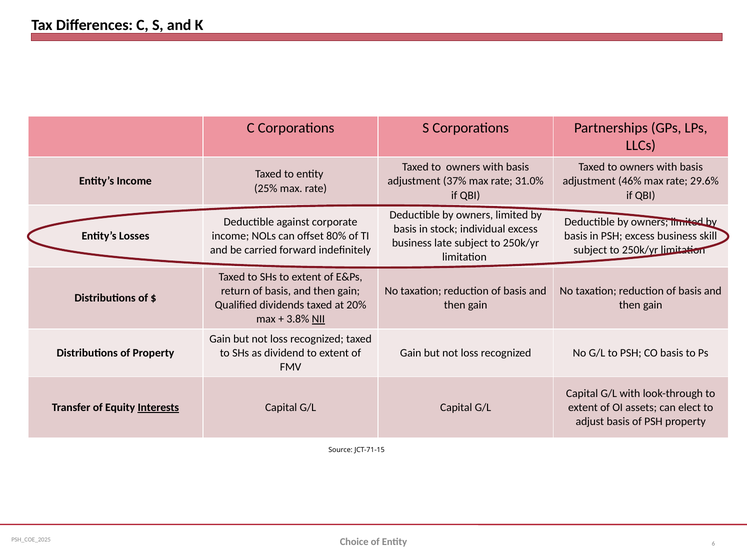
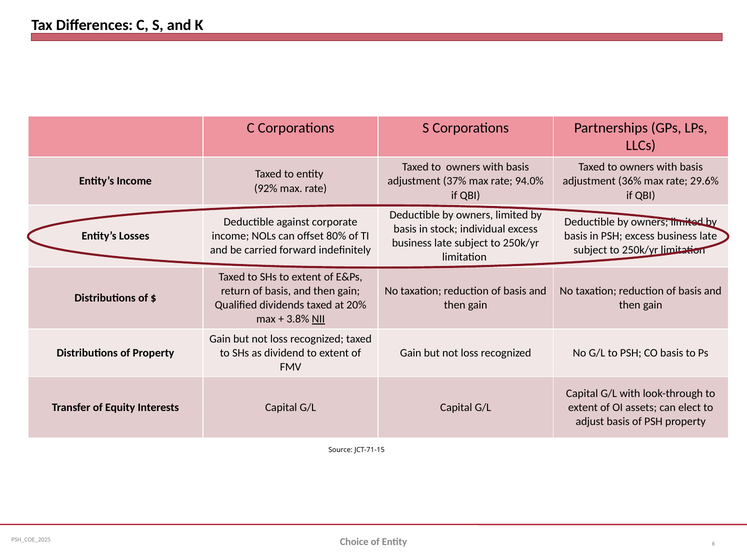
31.0%: 31.0% -> 94.0% (529, 181)
46%: 46% -> 36% (630, 181)
25%: 25% -> 92% (266, 188)
PSH excess business skill: skill -> late (708, 236)
Interests underline: present -> none (158, 408)
